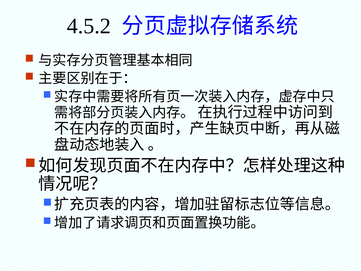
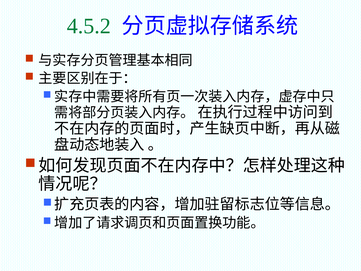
4.5.2 colour: black -> green (89, 26)
